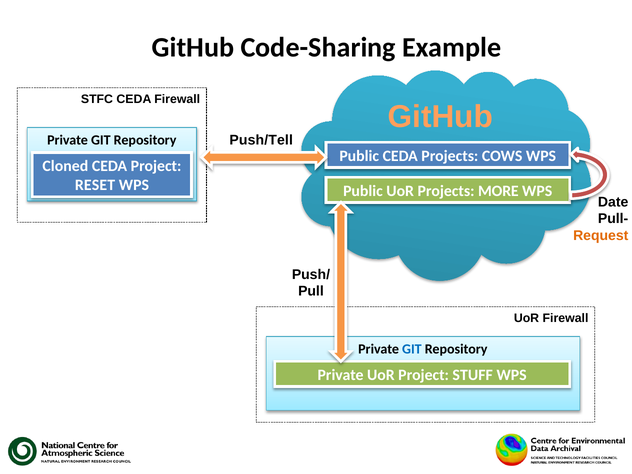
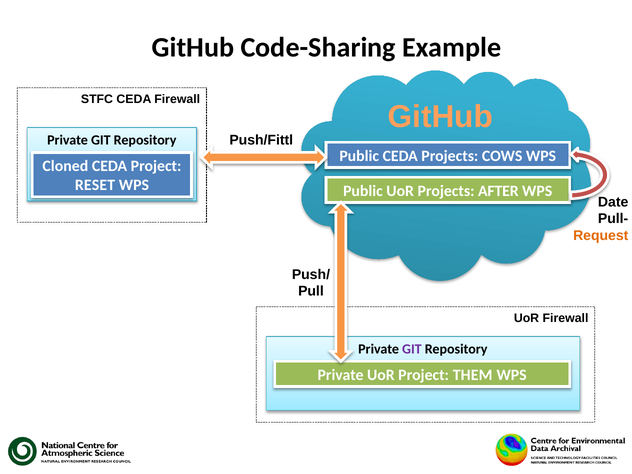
Push/Tell: Push/Tell -> Push/Fittl (261, 140)
MORE: MORE -> AFTER (498, 191)
GIT colour: blue -> purple (412, 349)
STUFF: STUFF -> THEM (473, 375)
